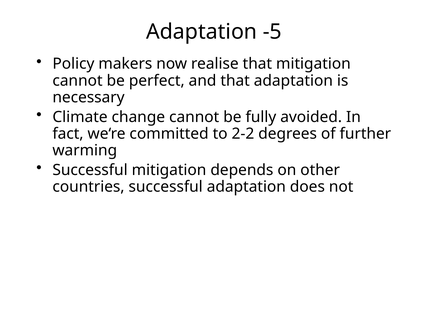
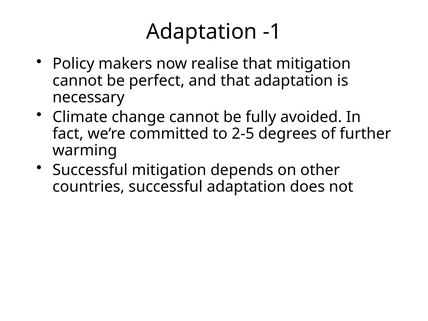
-5: -5 -> -1 (272, 32)
2-2: 2-2 -> 2-5 (243, 134)
